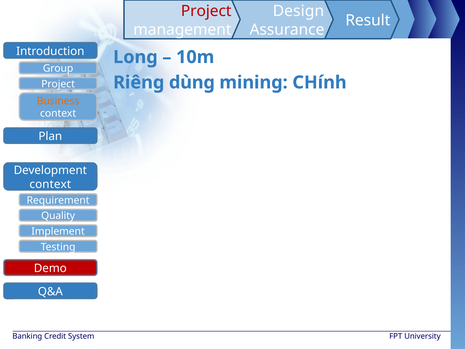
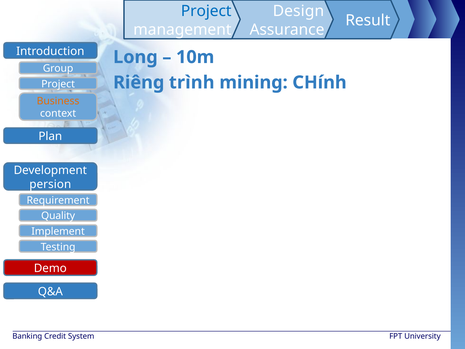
Project colour: red -> blue (206, 11)
dùng: dùng -> trình (192, 82)
context: context -> persion (50, 184)
